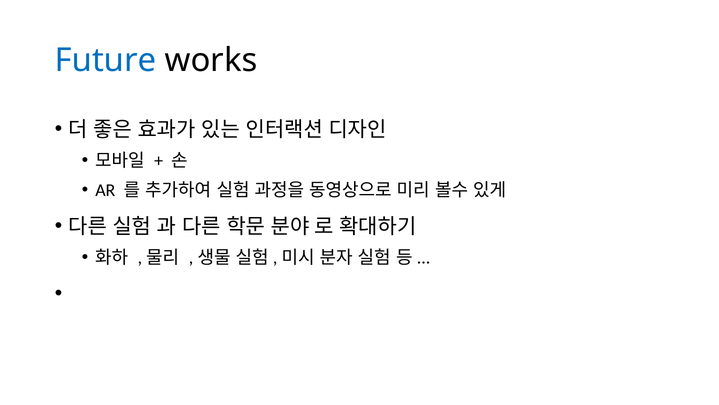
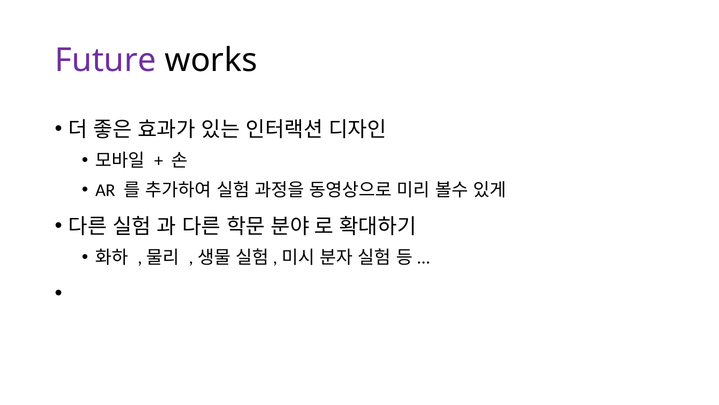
Future colour: blue -> purple (105, 60)
